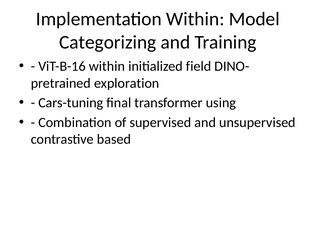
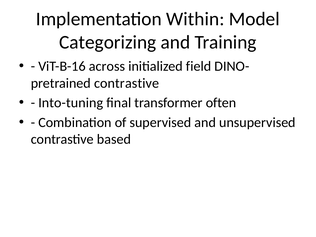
ViT-B-16 within: within -> across (107, 66)
exploration: exploration -> contrastive (127, 83)
Cars-tuning: Cars-tuning -> Into-tuning (71, 103)
using: using -> often (221, 103)
